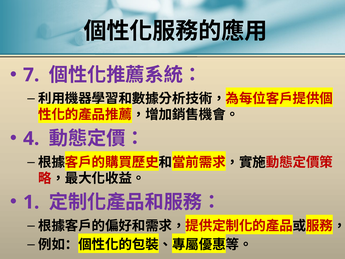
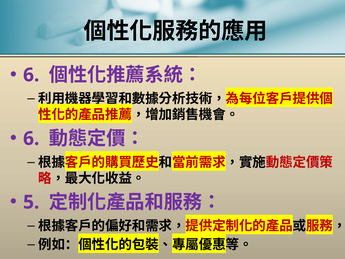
7: 7 -> 6 (31, 75)
4: 4 -> 6 (31, 138)
1: 1 -> 5 (31, 202)
